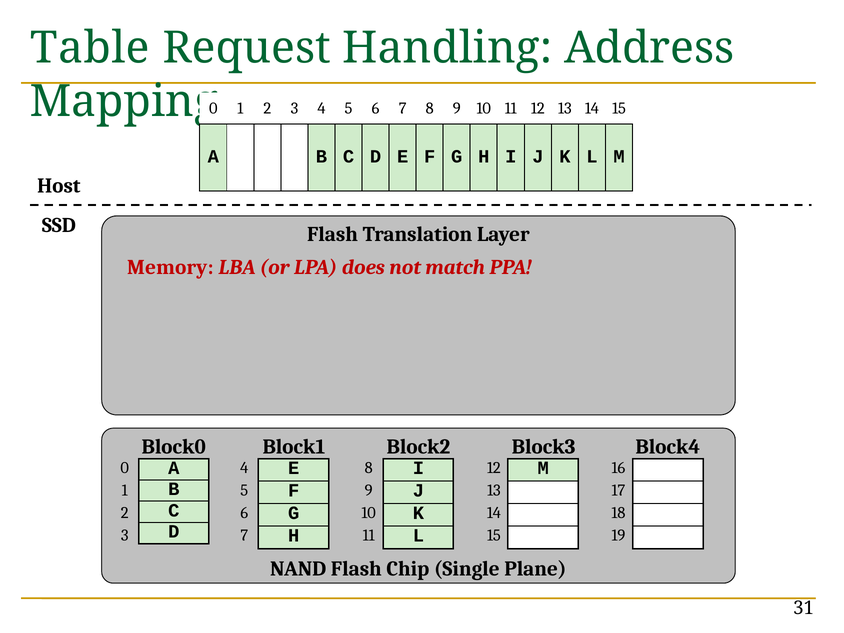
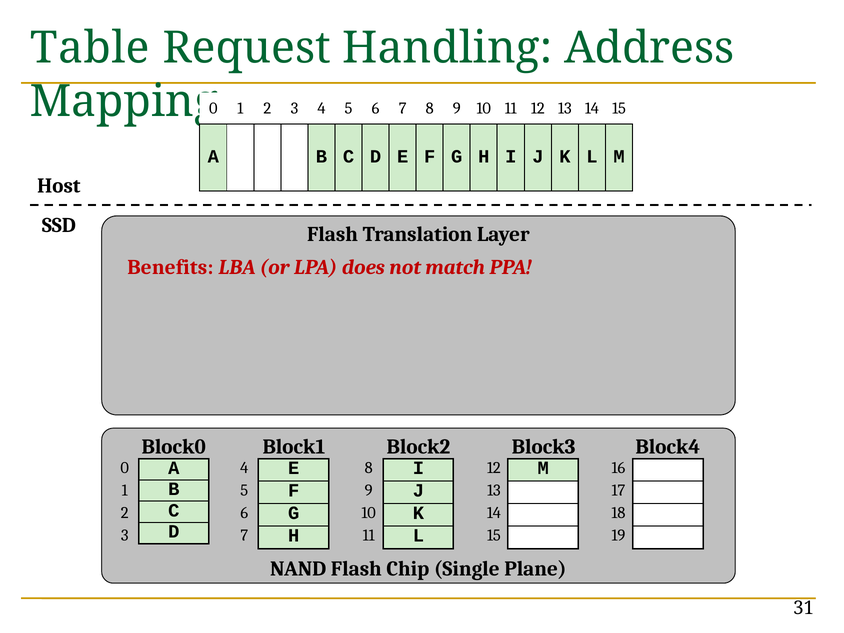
Memory: Memory -> Benefits (170, 267)
